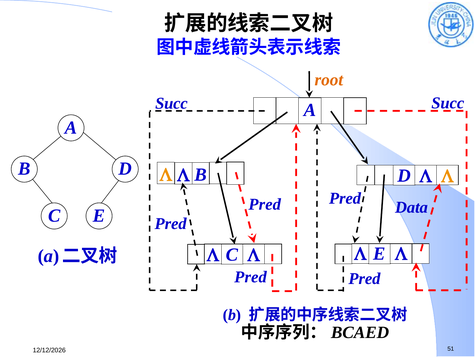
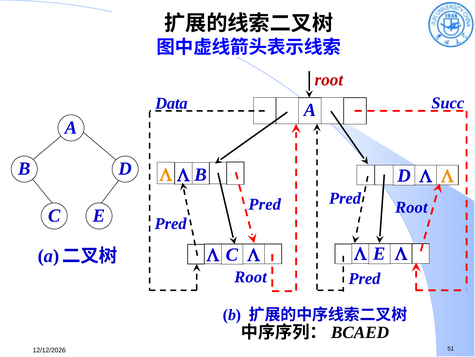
root colour: orange -> red (329, 80)
Succ: Succ -> Data (171, 103)
Data: Data -> Root (411, 207)
Pred: Pred -> Root (251, 276)
